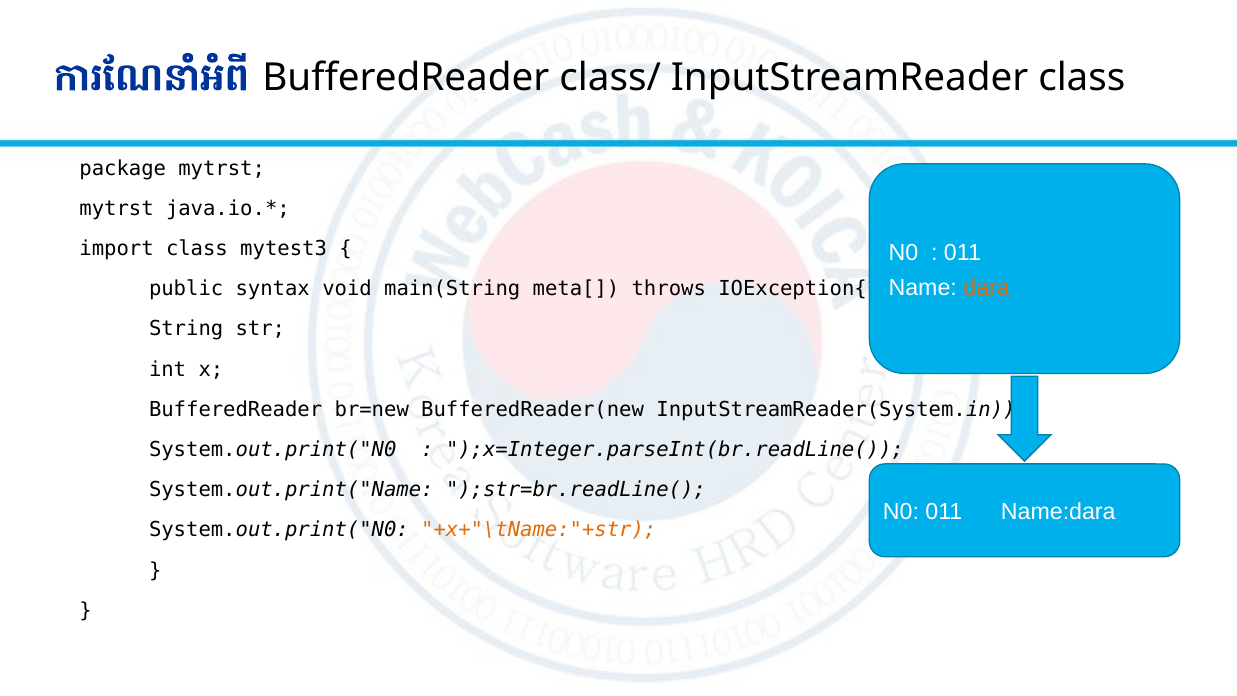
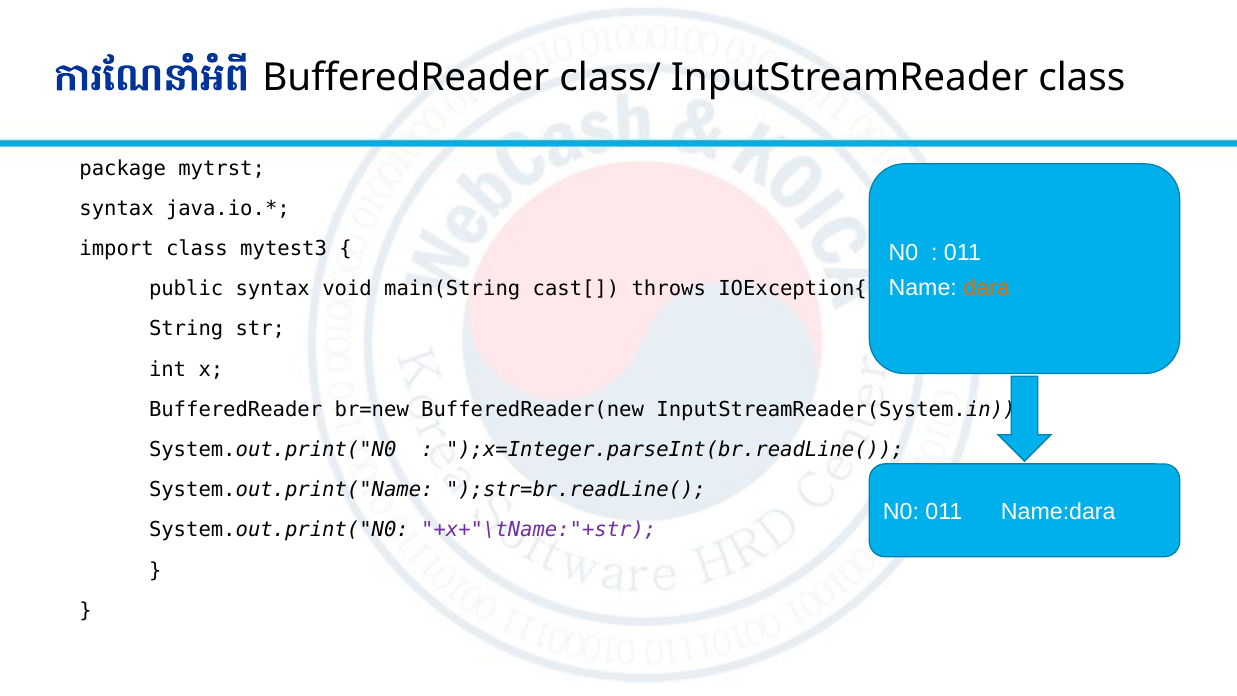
mytrst: mytrst -> syntax (117, 209)
meta[: meta[ -> cast[ (576, 289)
+x+"\tName:"+str colour: orange -> purple (539, 530)
